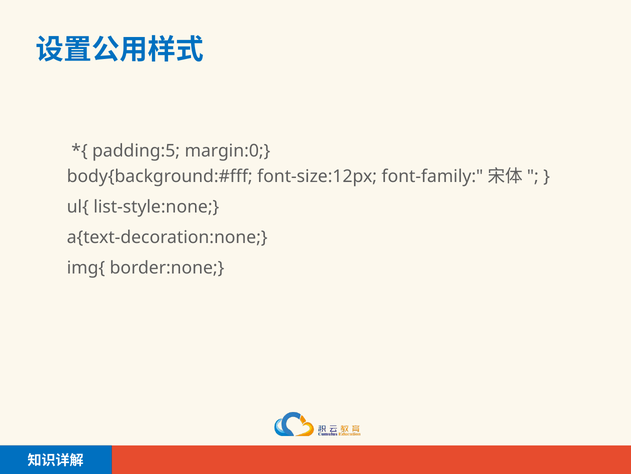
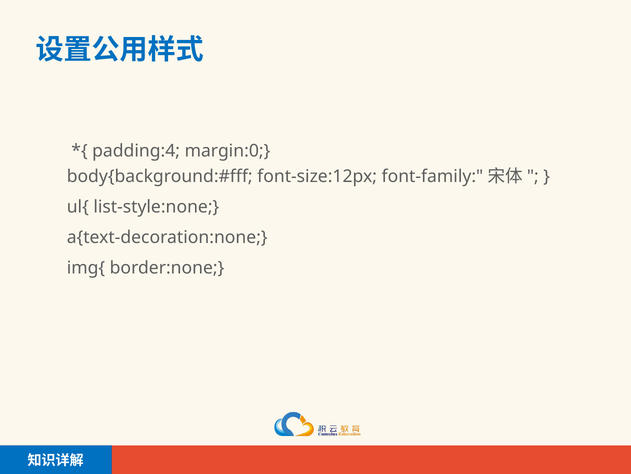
padding:5: padding:5 -> padding:4 (136, 151)
